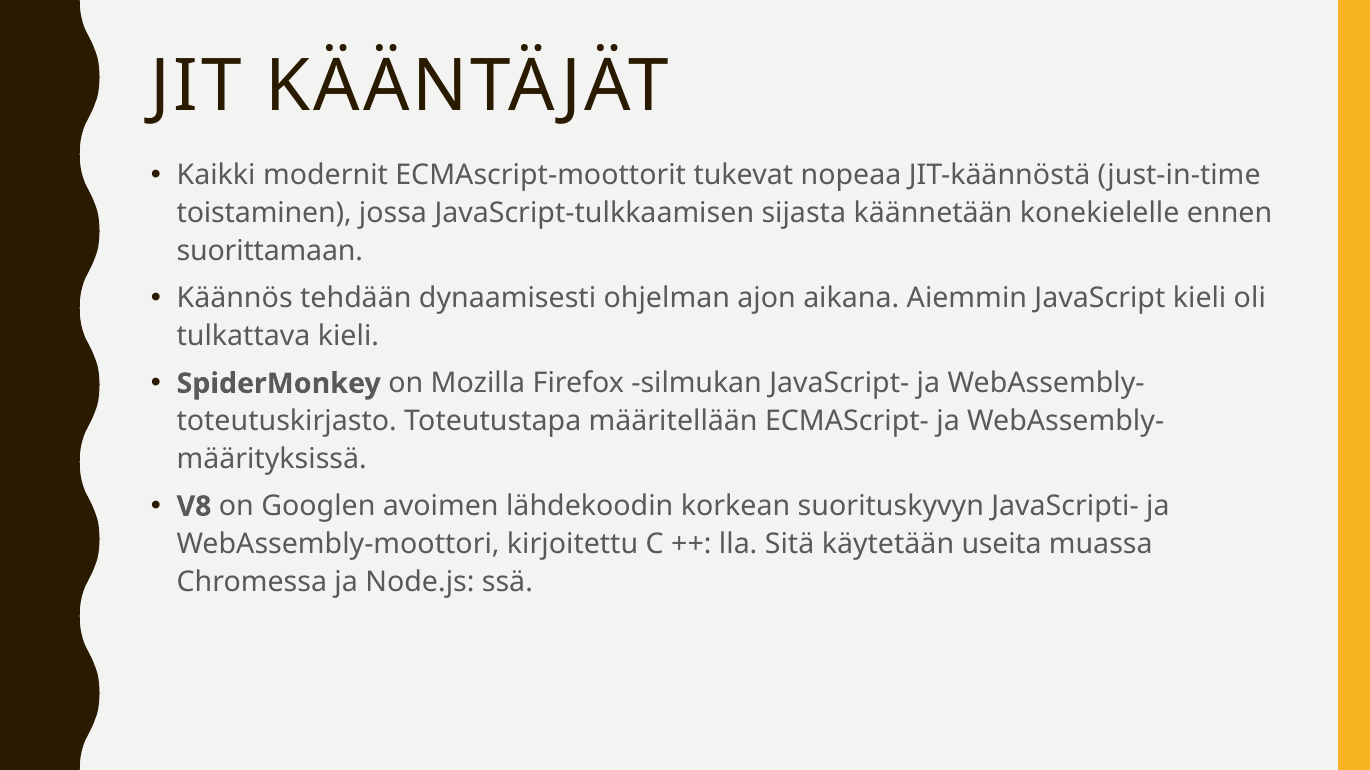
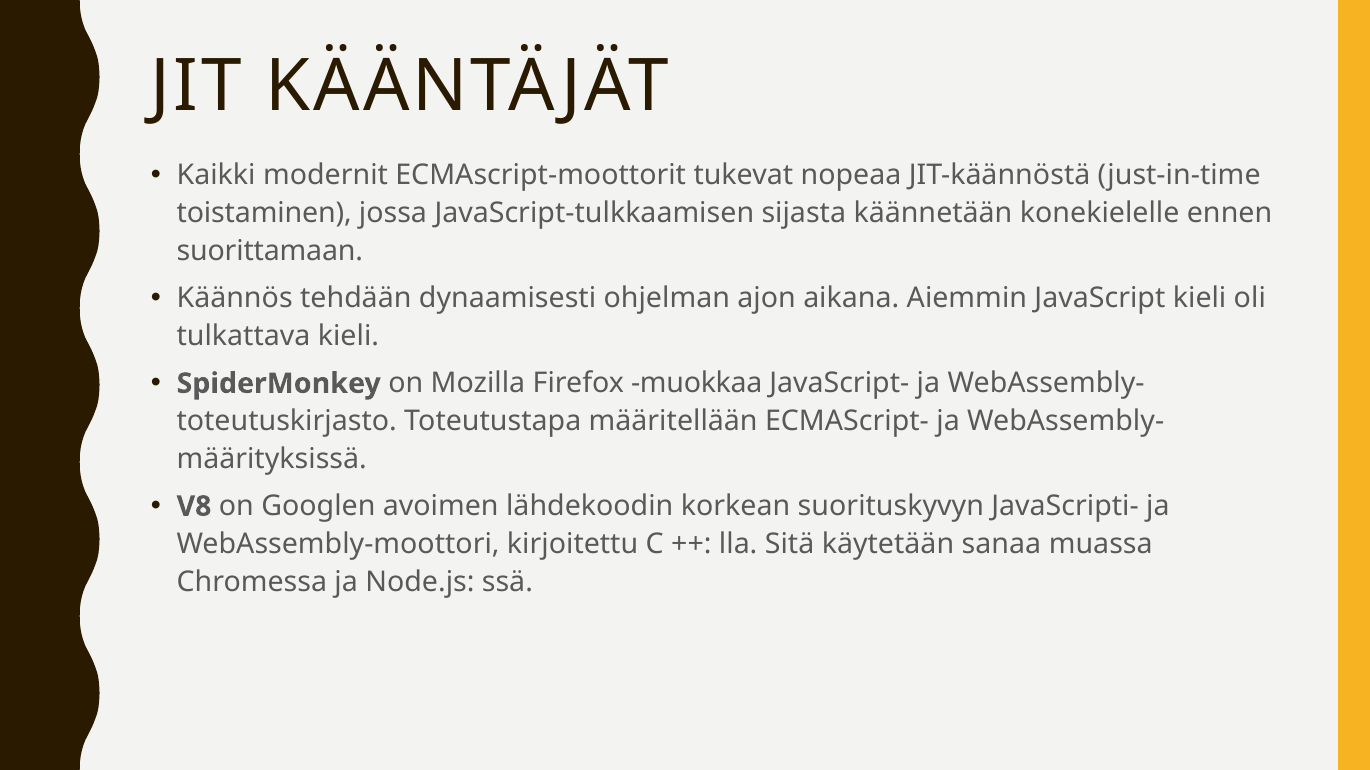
silmukan: silmukan -> muokkaa (697, 384)
useita: useita -> sanaa (1001, 544)
